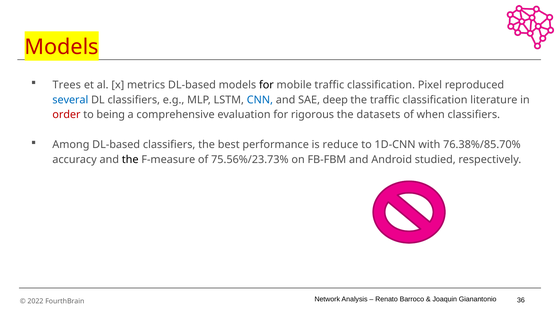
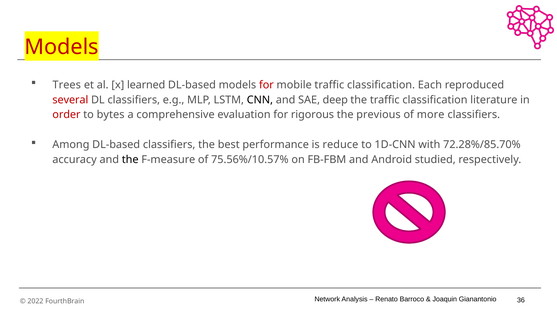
metrics: metrics -> learned (146, 85)
for colour: black -> red (266, 85)
Pixel: Pixel -> Each (430, 85)
several colour: blue -> red (70, 100)
CNN colour: blue -> black (260, 100)
being: being -> bytes (111, 115)
datasets: datasets -> previous (378, 115)
when: when -> more (431, 115)
76.38%/85.70%: 76.38%/85.70% -> 72.28%/85.70% (482, 145)
75.56%/23.73%: 75.56%/23.73% -> 75.56%/10.57% (250, 160)
